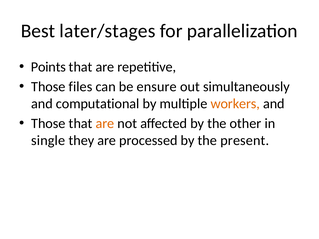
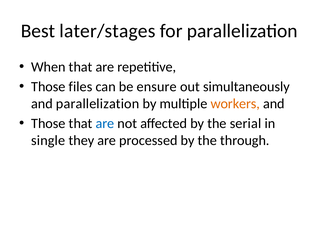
Points: Points -> When (48, 67)
and computational: computational -> parallelization (98, 104)
are colour: orange -> blue (105, 124)
other: other -> serial (246, 124)
present: present -> through (245, 141)
